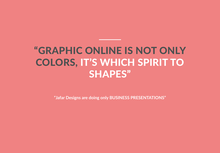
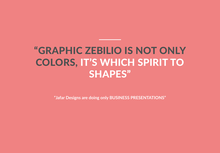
ONLINE: ONLINE -> ZEBILIO (103, 51)
